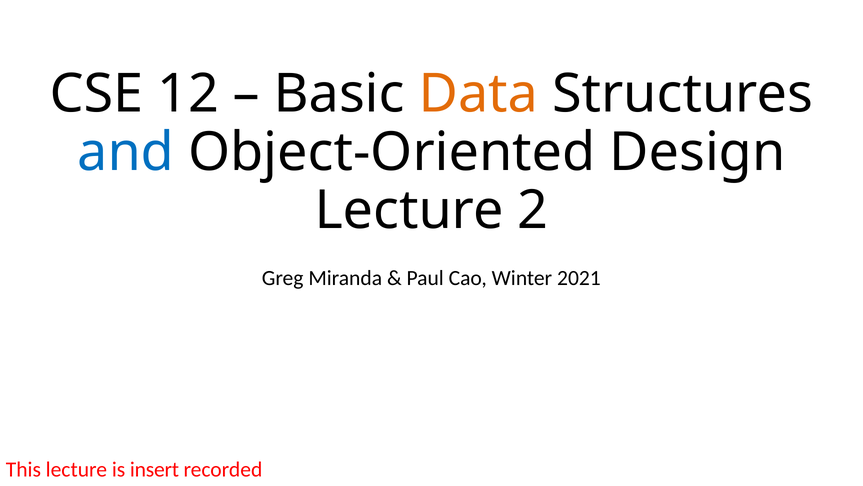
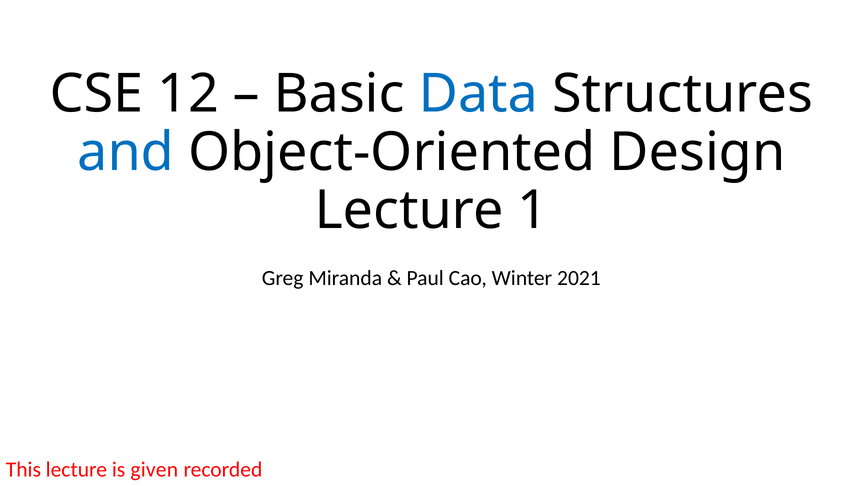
Data colour: orange -> blue (478, 94)
2: 2 -> 1 (533, 210)
insert: insert -> given (154, 469)
